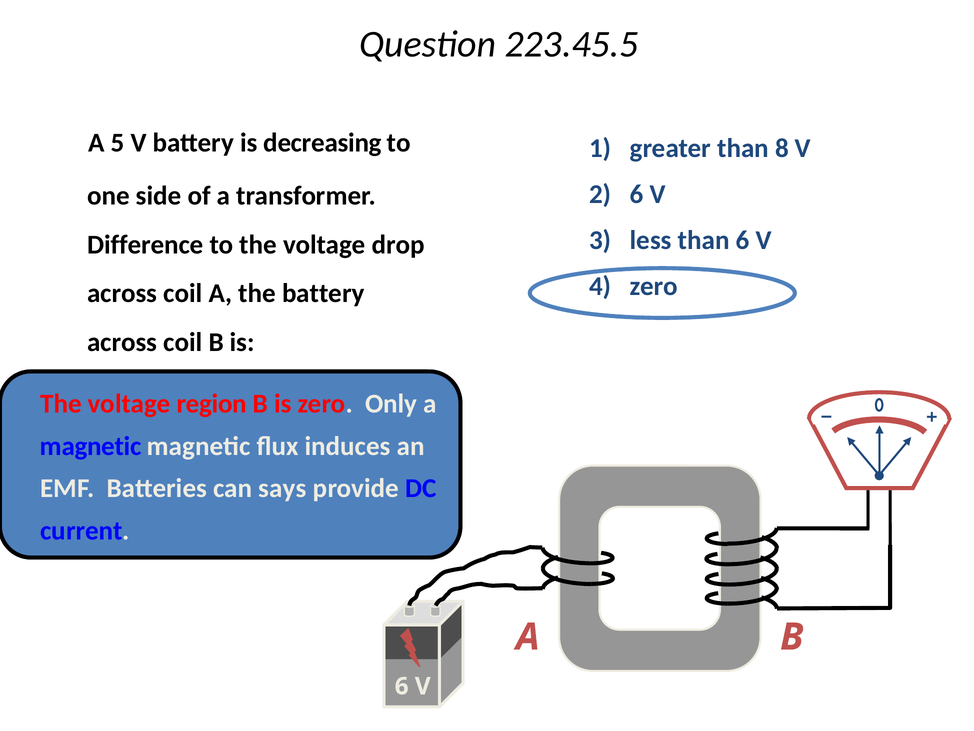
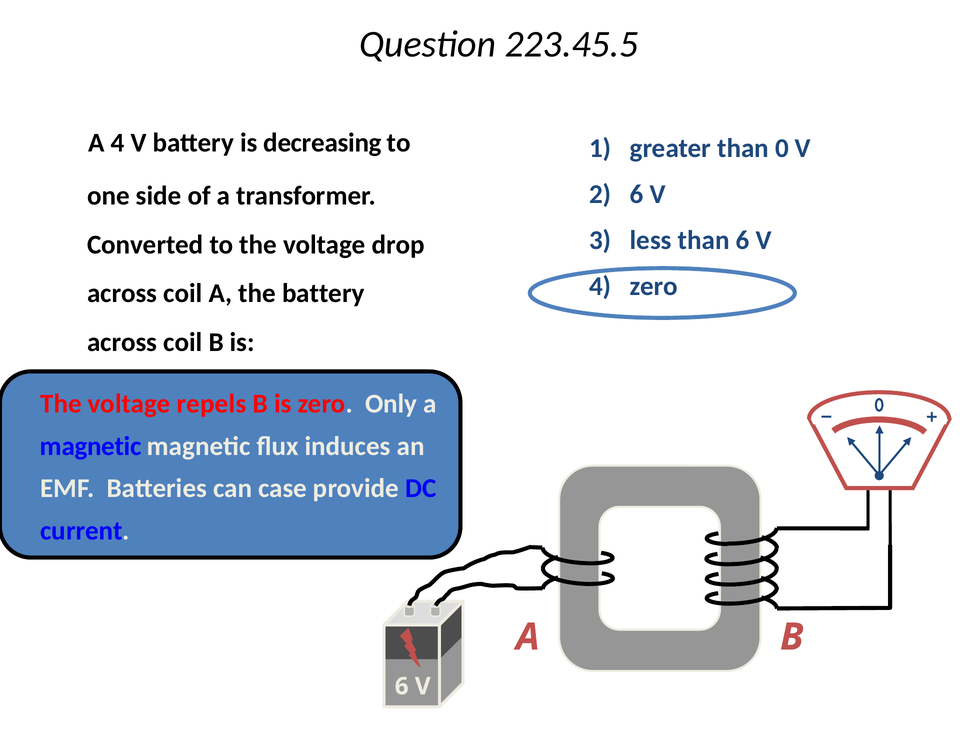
A 5: 5 -> 4 (118, 143)
8: 8 -> 0 (782, 148)
Difference: Difference -> Converted (145, 245)
region: region -> repels (212, 404)
says: says -> case (283, 488)
